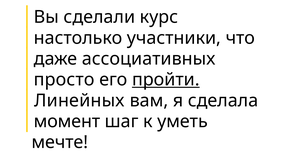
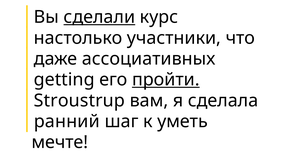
сделали underline: none -> present (99, 17)
просто: просто -> getting (64, 80)
Линейных: Линейных -> Stroustrup (79, 100)
момент: момент -> ранний (67, 121)
